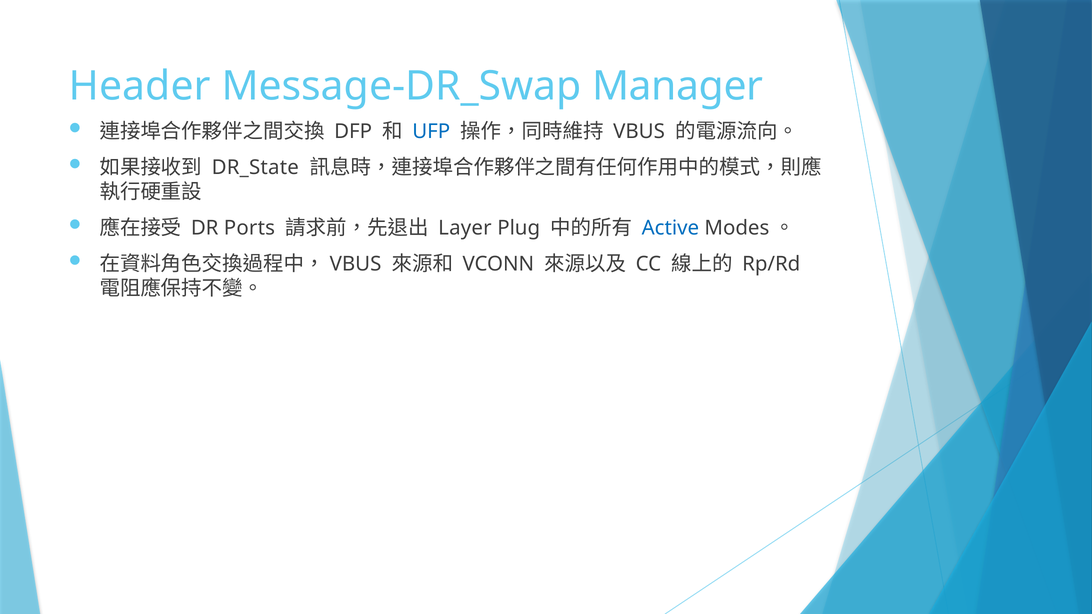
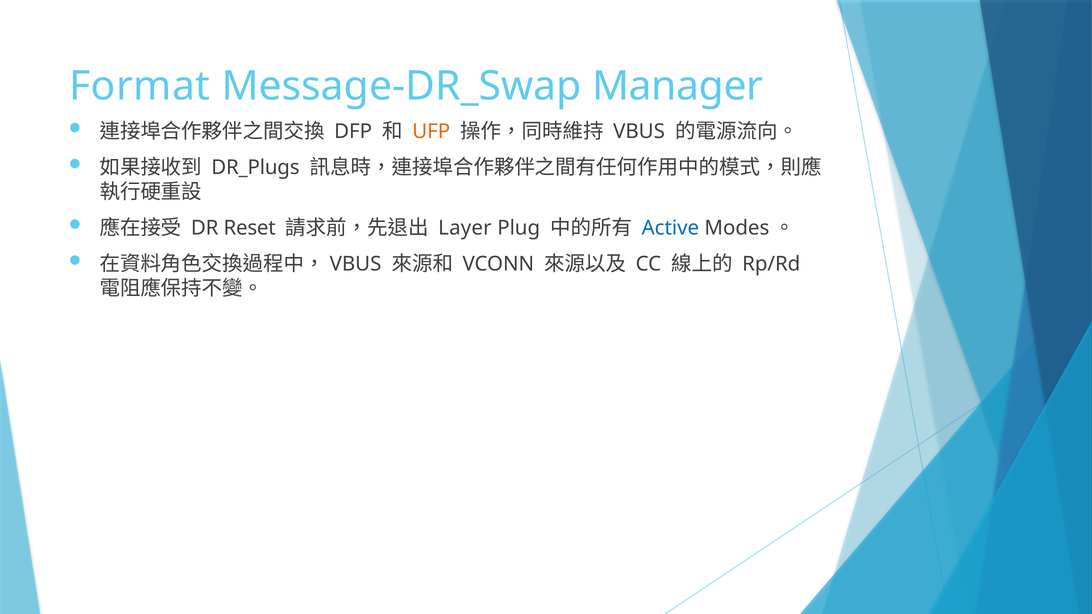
Header: Header -> Format (140, 86)
UFP colour: blue -> orange (431, 132)
DR_State: DR_State -> DR_Plugs (255, 168)
Ports: Ports -> Reset (250, 228)
